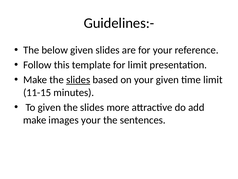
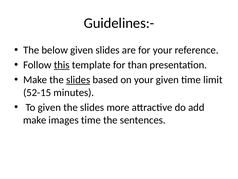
this underline: none -> present (62, 65)
for limit: limit -> than (138, 65)
11-15: 11-15 -> 52-15 (37, 92)
images your: your -> time (91, 120)
